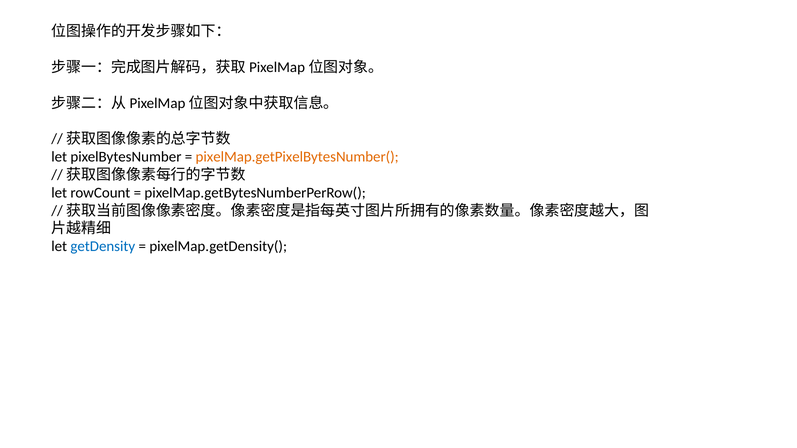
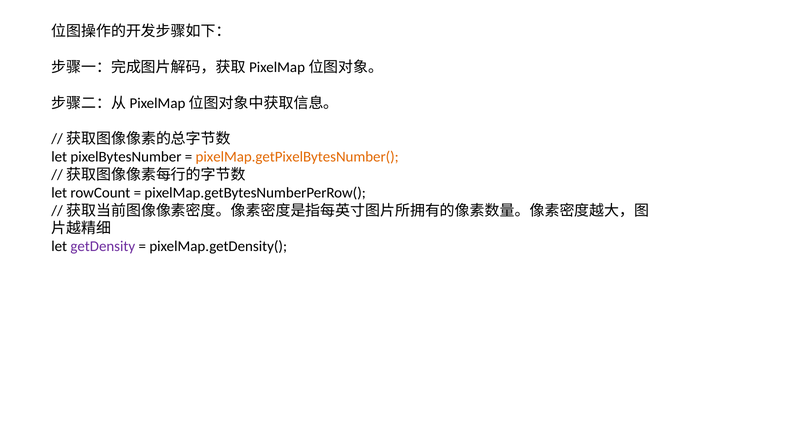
getDensity colour: blue -> purple (103, 247)
